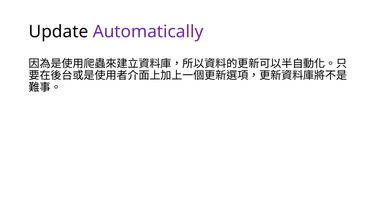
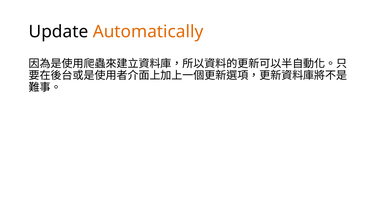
Automatically colour: purple -> orange (148, 32)
